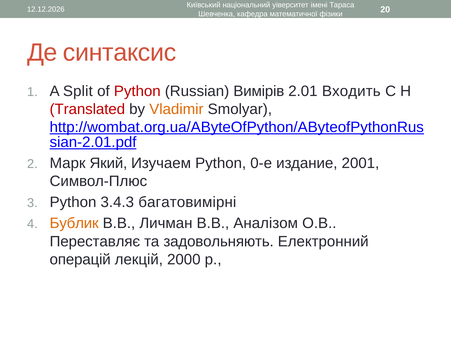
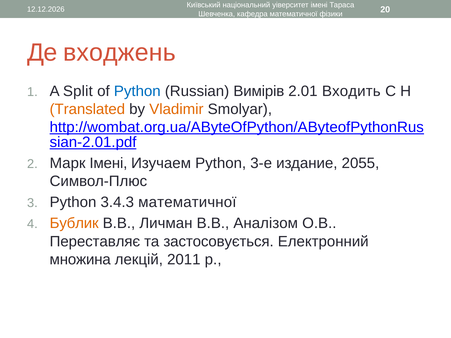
синтаксис: синтаксис -> входжень (119, 52)
Python colour: red -> blue (137, 91)
Translated colour: red -> orange (87, 109)
Марк Який: Який -> Імені (108, 163)
0-е: 0-е -> 3-е (261, 163)
2001: 2001 -> 2055 (360, 163)
3.4.3 багатовимірні: багатовимірні -> математичної (187, 202)
задовольняють: задовольняють -> застосовується (219, 242)
операцій: операцій -> множина (80, 260)
2000: 2000 -> 2011 (184, 260)
